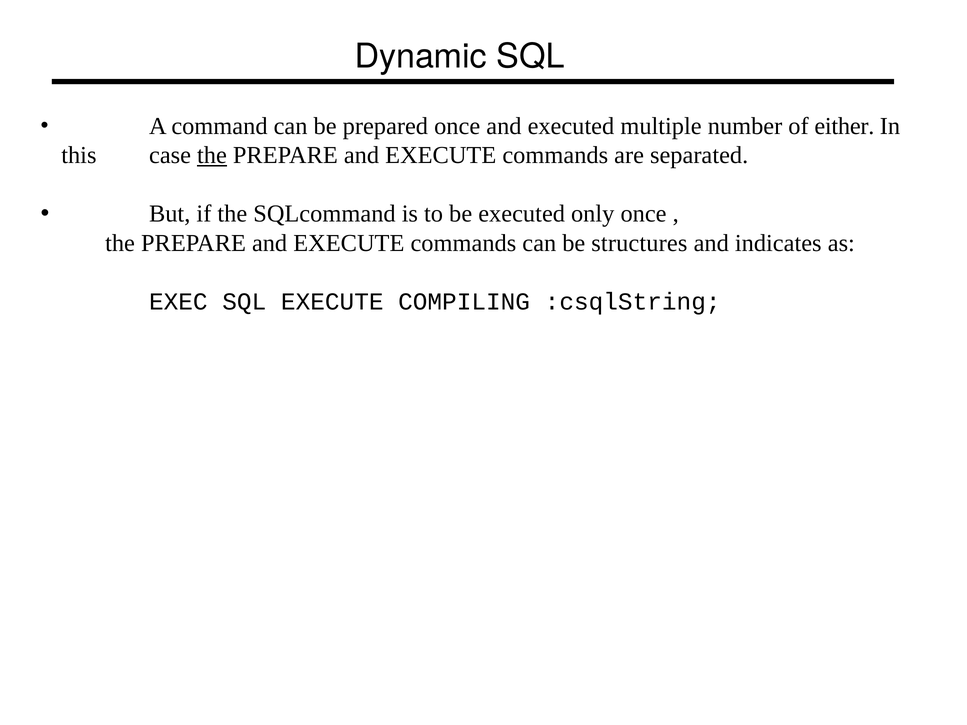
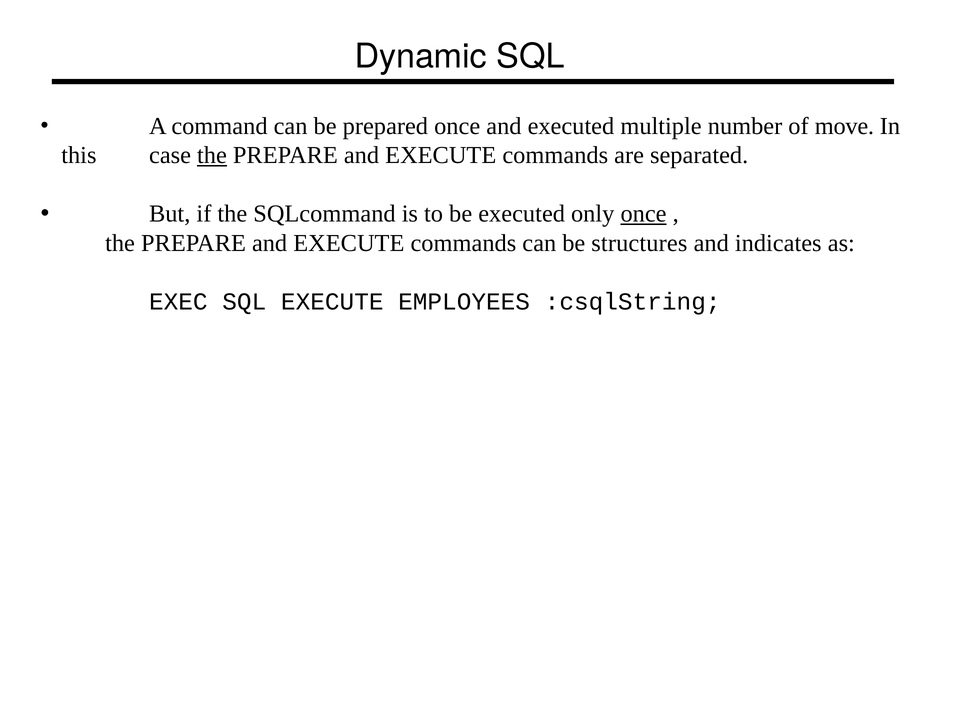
either: either -> move (844, 126)
once underline: none -> present (644, 214)
COMPILING: COMPILING -> EMPLOYEES (464, 302)
